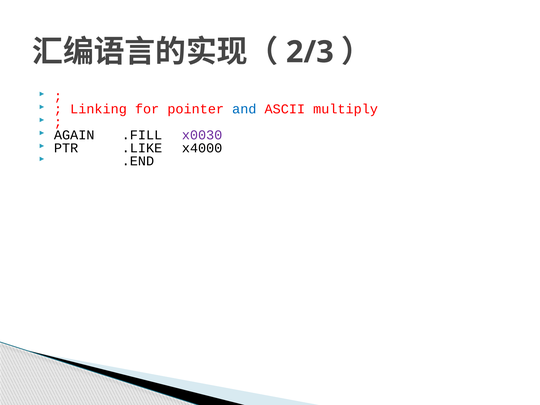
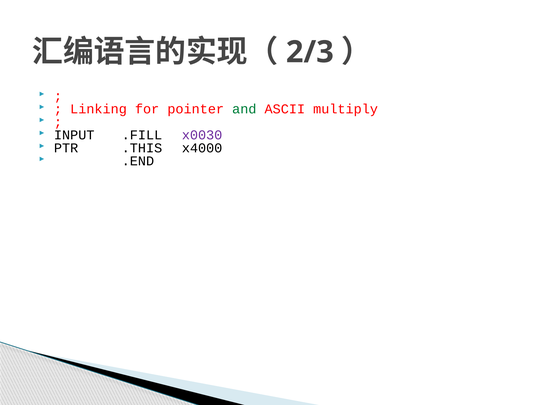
and colour: blue -> green (244, 109)
AGAIN: AGAIN -> INPUT (74, 135)
.LIKE: .LIKE -> .THIS (142, 148)
